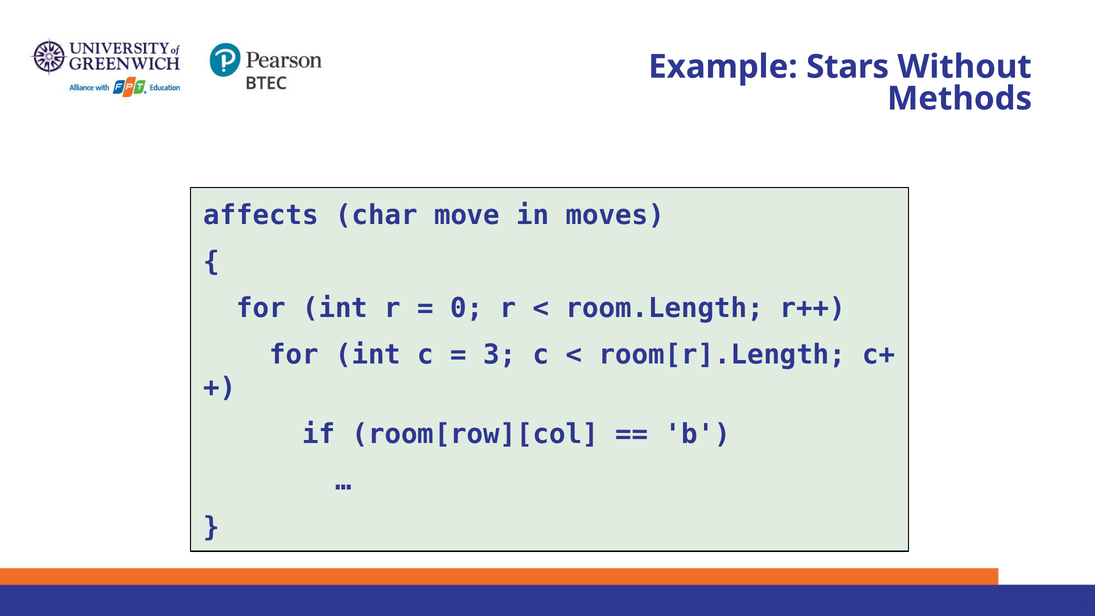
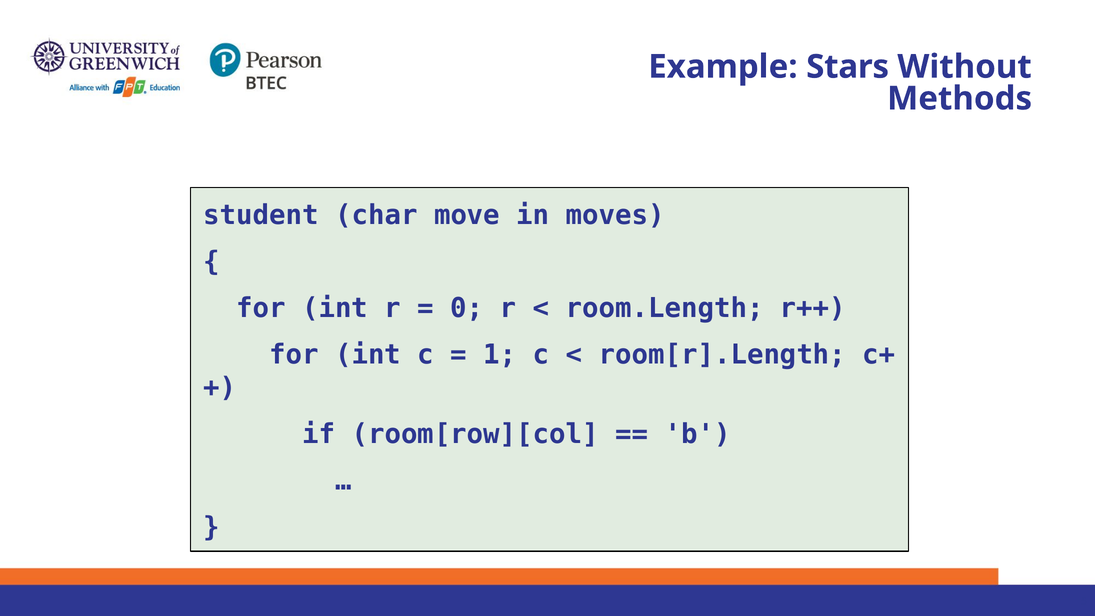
affects: affects -> student (261, 215)
3: 3 -> 1 (500, 355)
